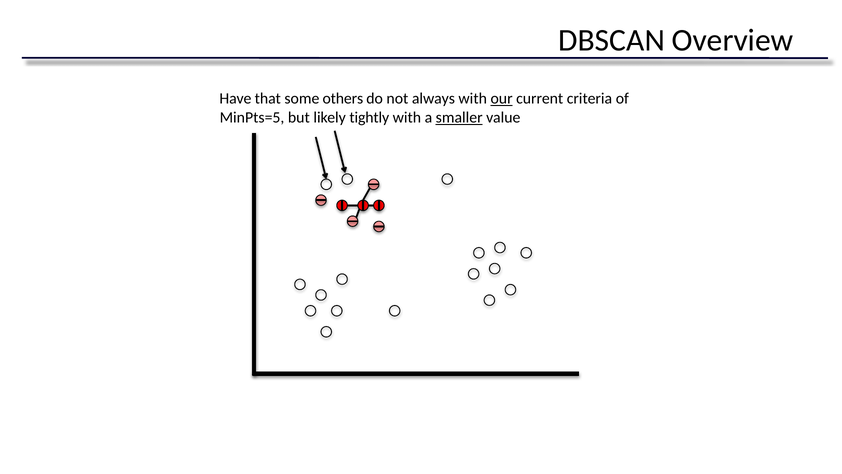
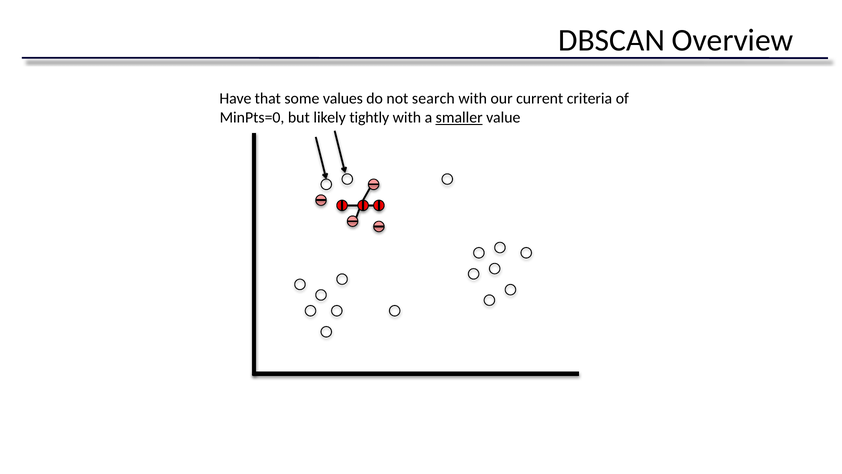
others: others -> values (343, 99)
always: always -> search (433, 99)
our underline: present -> none (502, 99)
MinPts=5: MinPts=5 -> MinPts=0 (252, 118)
